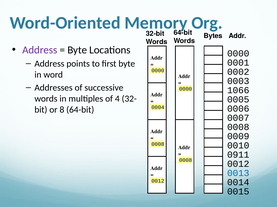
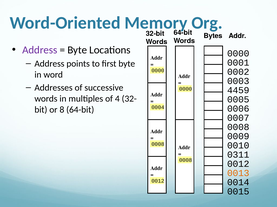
1066: 1066 -> 4459 (238, 91)
0911: 0911 -> 0311 (238, 155)
0013 colour: blue -> orange (238, 174)
